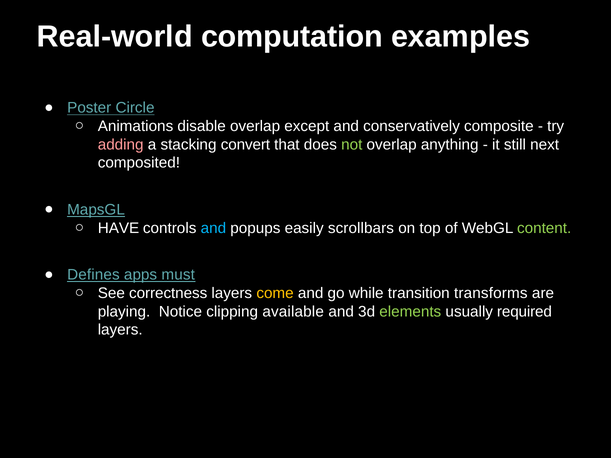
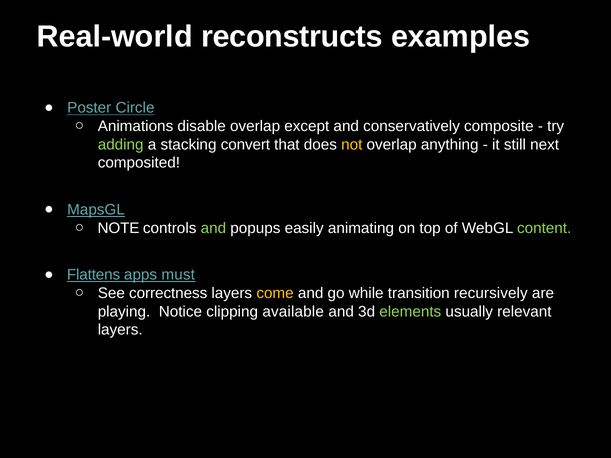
computation: computation -> reconstructs (292, 37)
adding colour: pink -> light green (121, 145)
not colour: light green -> yellow (352, 145)
HAVE: HAVE -> NOTE (119, 228)
and colour: light blue -> light green (213, 228)
scrollbars: scrollbars -> animating (361, 228)
Defines: Defines -> Flattens (94, 275)
transforms: transforms -> recursively (491, 293)
required: required -> relevant (524, 312)
